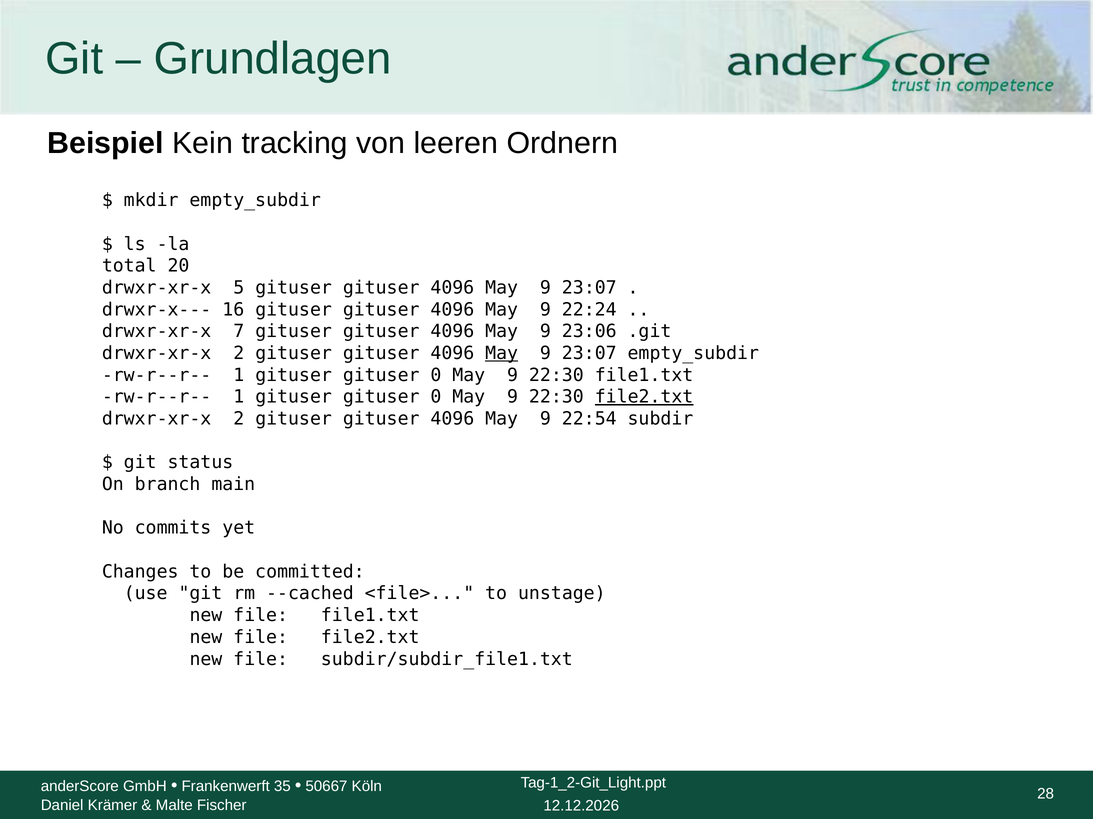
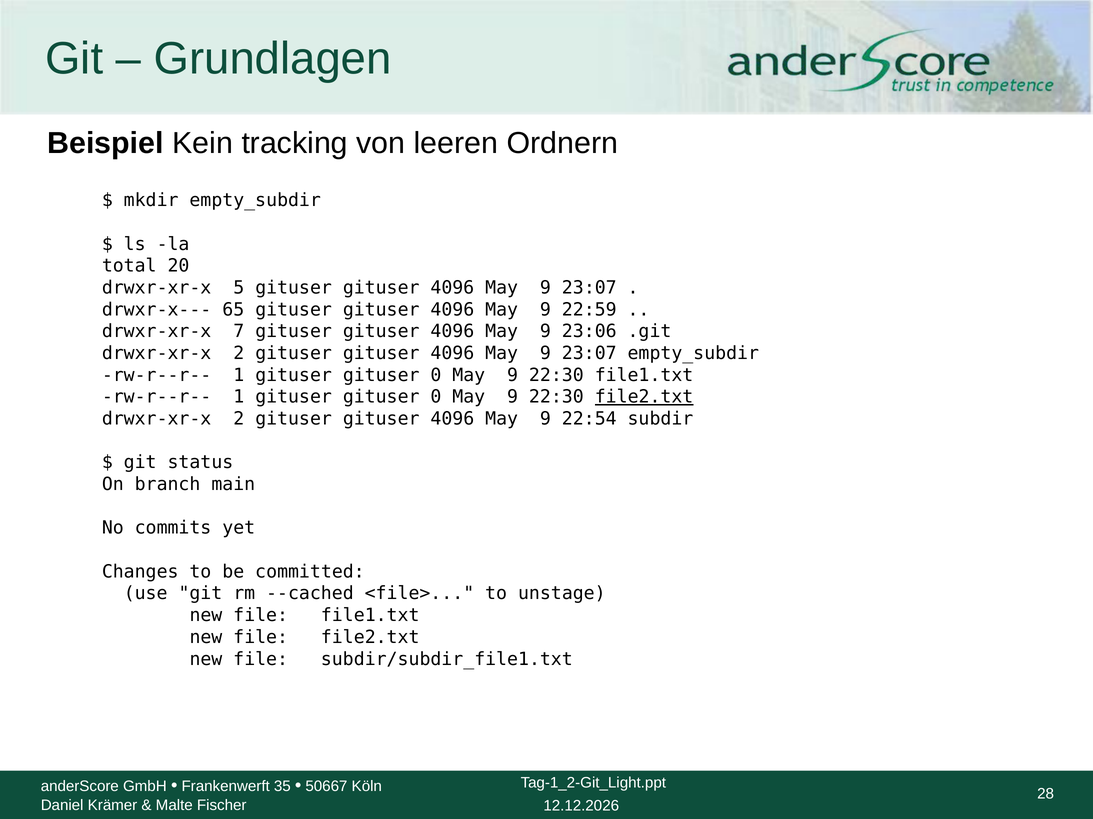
16: 16 -> 65 (233, 310)
22:24: 22:24 -> 22:59 (589, 310)
May underline: present -> none (502, 354)
